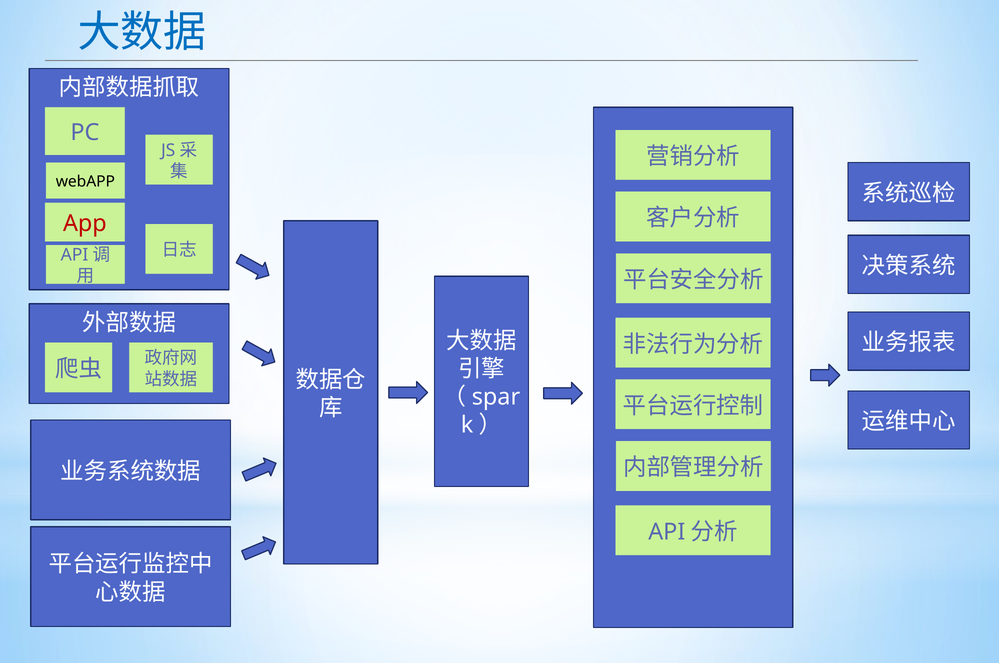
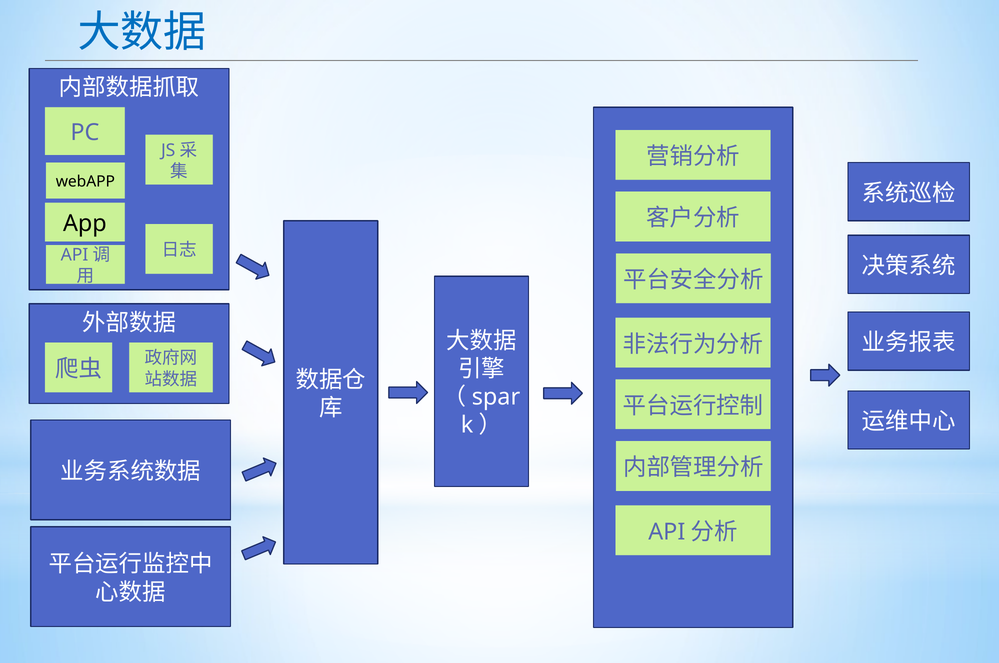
App colour: red -> black (85, 223)
